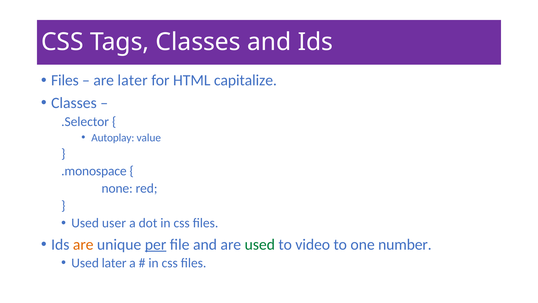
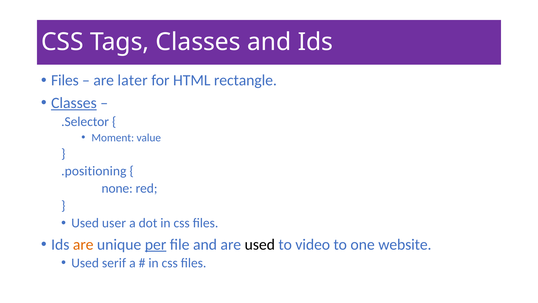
capitalize: capitalize -> rectangle (245, 80)
Classes underline: none -> present (74, 103)
Autoplay: Autoplay -> Moment (113, 138)
.monospace: .monospace -> .positioning (94, 171)
used colour: green -> black (260, 244)
number: number -> website (405, 244)
Used later: later -> serif (114, 263)
